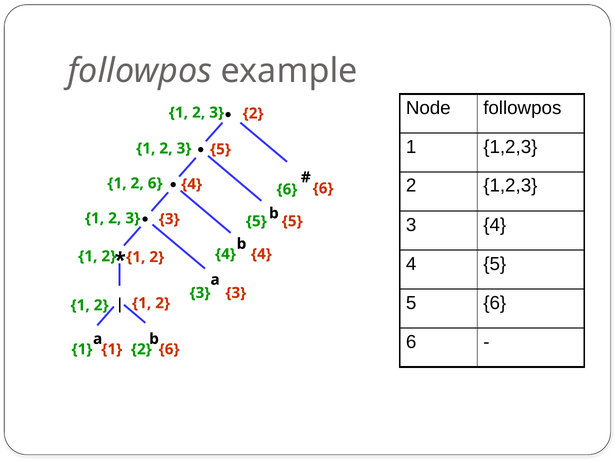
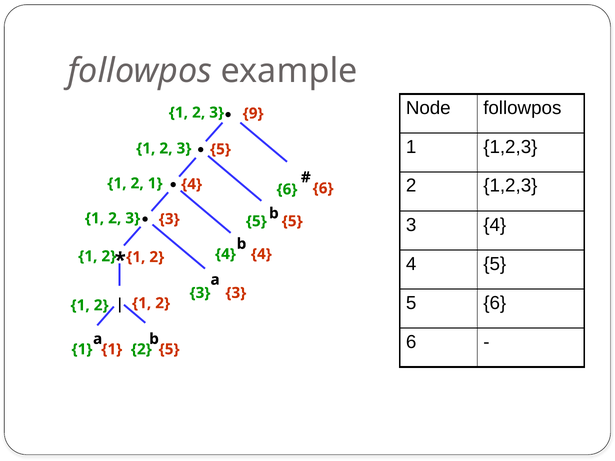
3 2: 2 -> 9 (253, 113)
6: 6 -> 1 (155, 183)
6: 6 -> 5 (169, 349)
